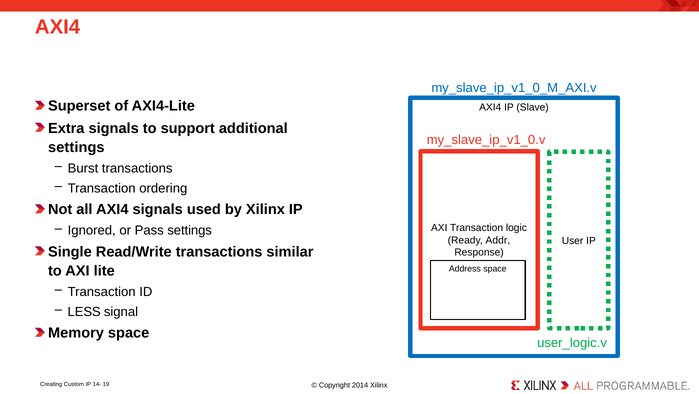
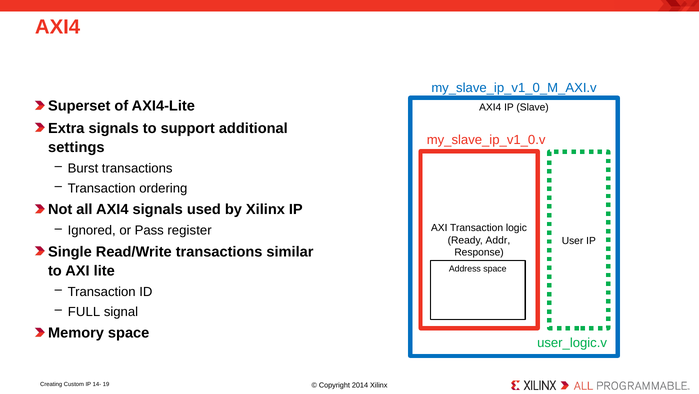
Pass settings: settings -> register (190, 230)
LESS: LESS -> FULL (84, 311)
